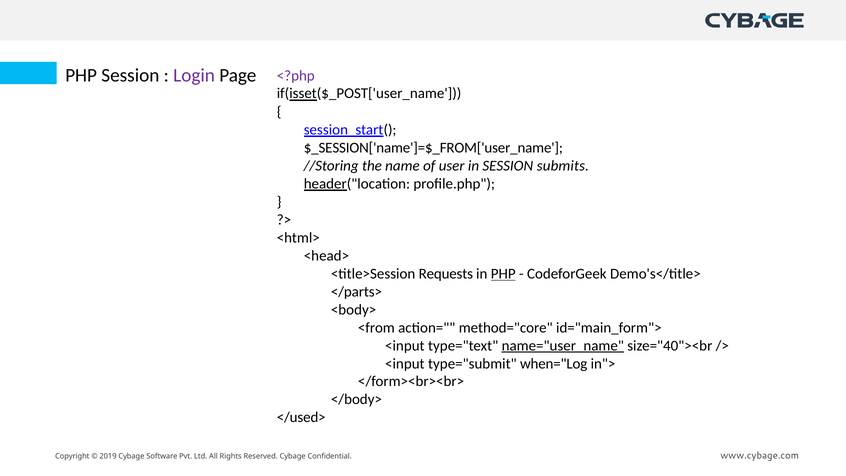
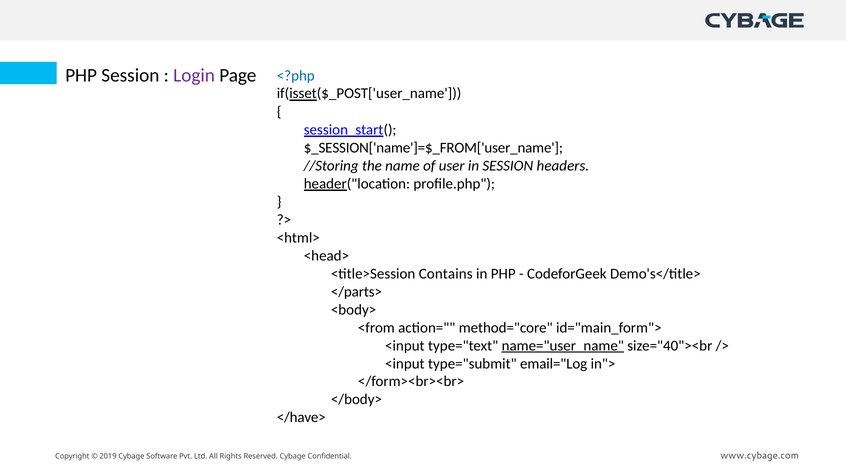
<?php colour: purple -> blue (296, 76)
submits: submits -> headers (563, 166)
Requests: Requests -> Contains (446, 274)
PHP underline: present -> none (503, 274)
when="Log: when="Log -> email="Log (554, 364)
</used>: </used> -> </have> (301, 417)
